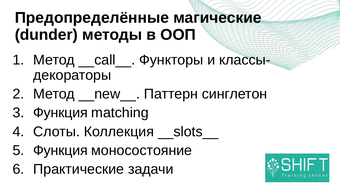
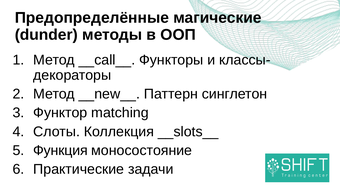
Функция: Функция -> Функтор (60, 113)
